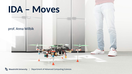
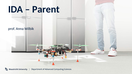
Moves: Moves -> Parent (46, 9)
